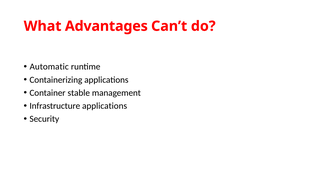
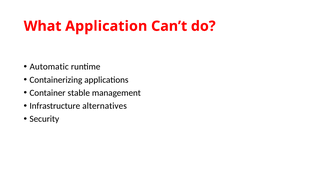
Advantages: Advantages -> Application (106, 26)
Infrastructure applications: applications -> alternatives (105, 106)
